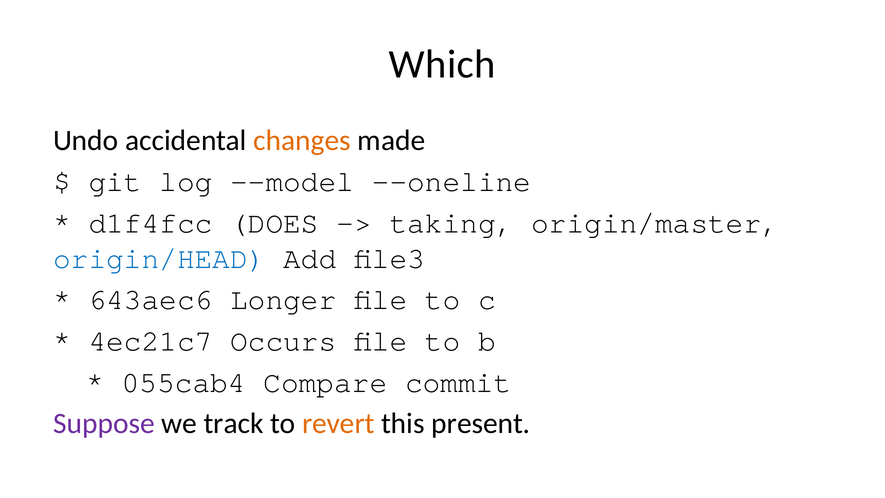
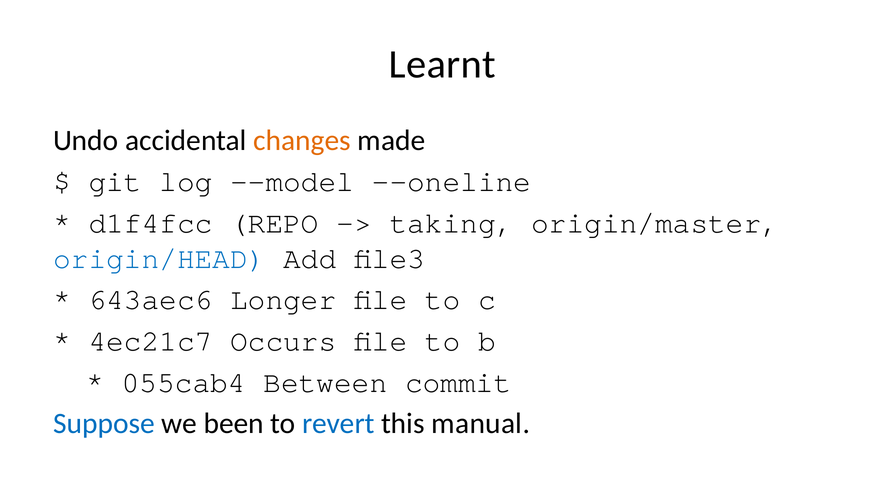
Which: Which -> Learnt (442, 64)
DOES: DOES -> REPO (274, 223)
Compare: Compare -> Between (325, 382)
Suppose colour: purple -> blue (104, 423)
track: track -> been (234, 423)
revert colour: orange -> blue (338, 423)
present: present -> manual (481, 423)
